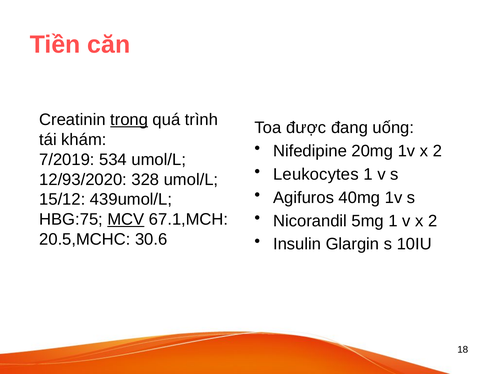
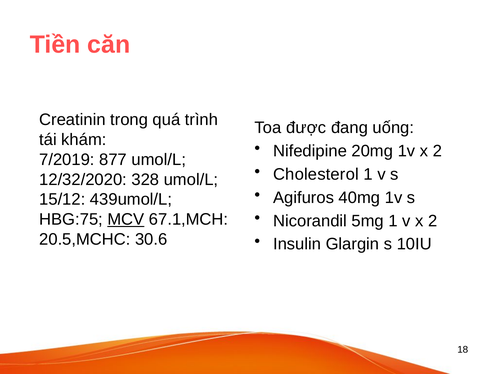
trong underline: present -> none (129, 120)
534: 534 -> 877 (113, 159)
Leukocytes: Leukocytes -> Cholesterol (316, 174)
12/93/2020: 12/93/2020 -> 12/32/2020 (83, 179)
